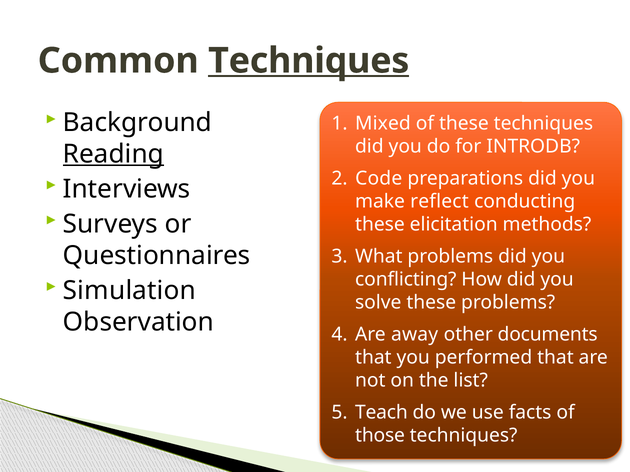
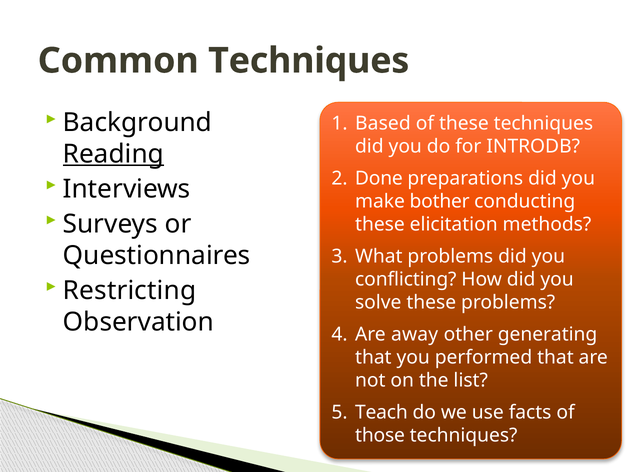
Techniques underline: present -> none (309, 61)
Mixed: Mixed -> Based (383, 124)
Code: Code -> Done (379, 179)
reflect: reflect -> bother (440, 202)
Simulation: Simulation -> Restricting (130, 291)
documents: documents -> generating (548, 335)
